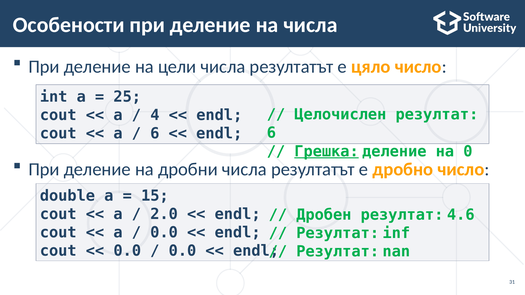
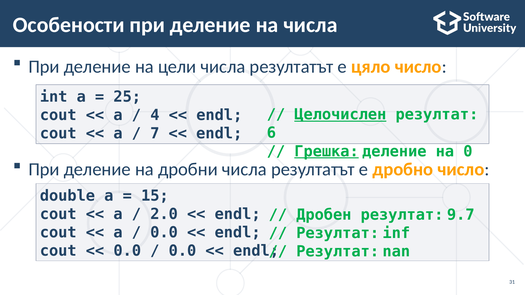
Целочислен underline: none -> present (340, 115)
6: 6 -> 7 (155, 134)
4.6: 4.6 -> 9.7 (461, 215)
